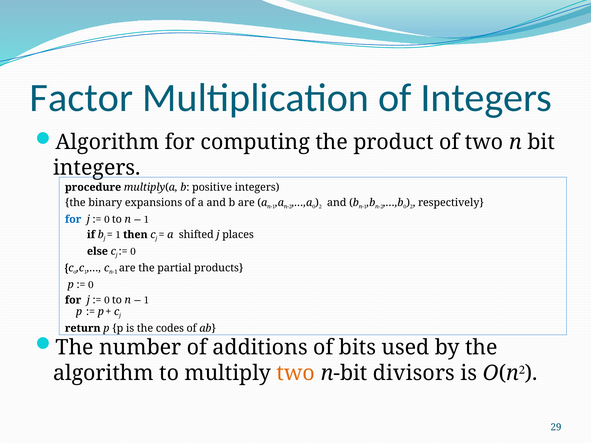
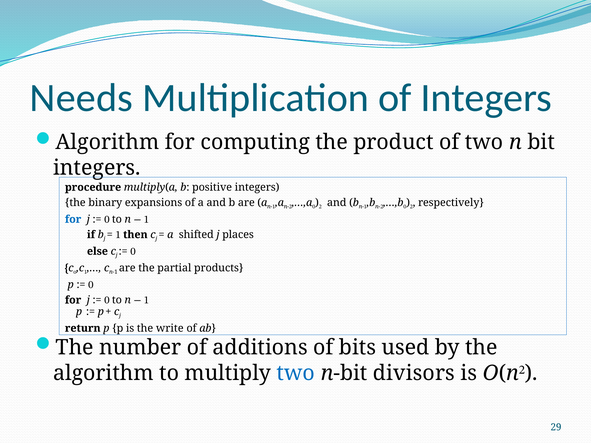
Factor: Factor -> Needs (81, 98)
codes: codes -> write (170, 328)
two colour: orange -> blue (296, 373)
